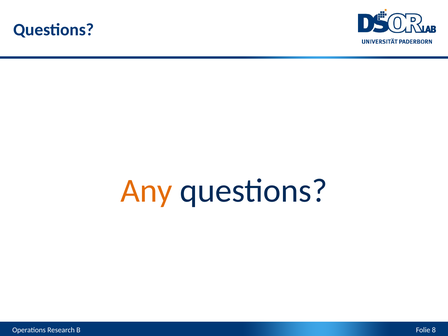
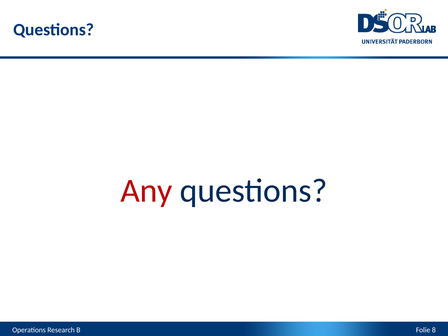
Any colour: orange -> red (147, 191)
